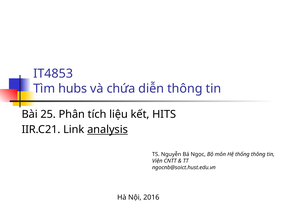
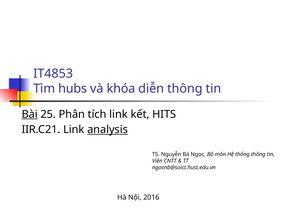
chứa: chứa -> khóa (121, 88)
Bài underline: none -> present (30, 114)
tích liệu: liệu -> link (119, 114)
